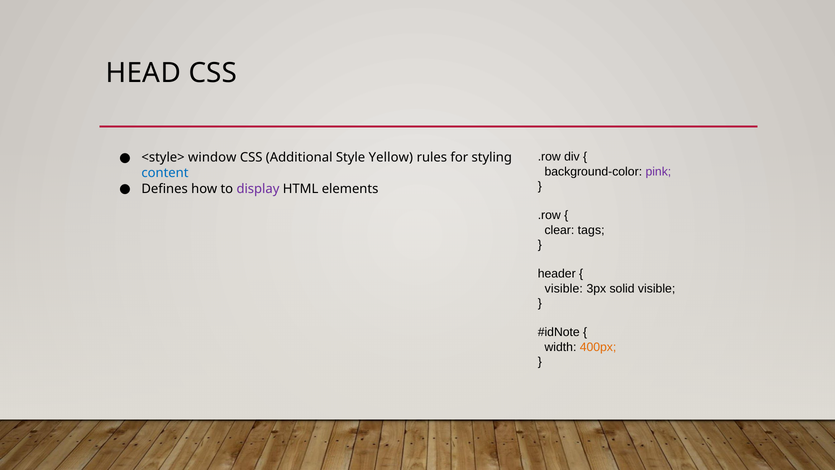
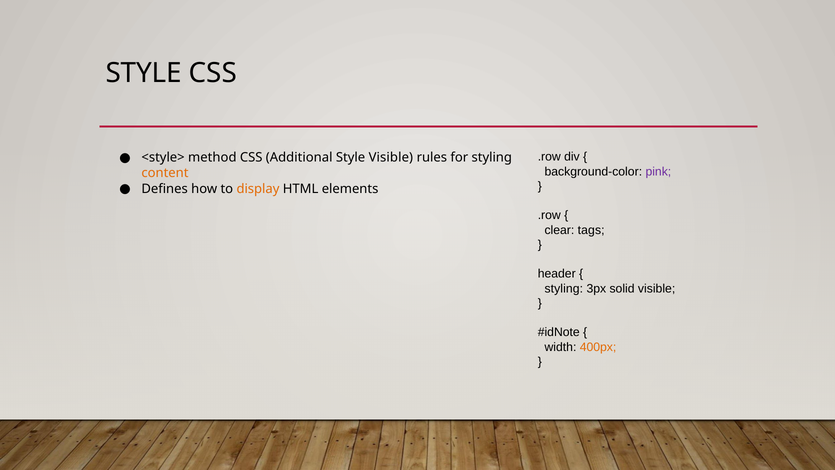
HEAD: HEAD -> STYLE (144, 73)
window: window -> method (212, 157)
Style Yellow: Yellow -> Visible (391, 157)
content colour: blue -> orange (165, 173)
display colour: purple -> orange (258, 189)
visible: visible -> styling (564, 288)
